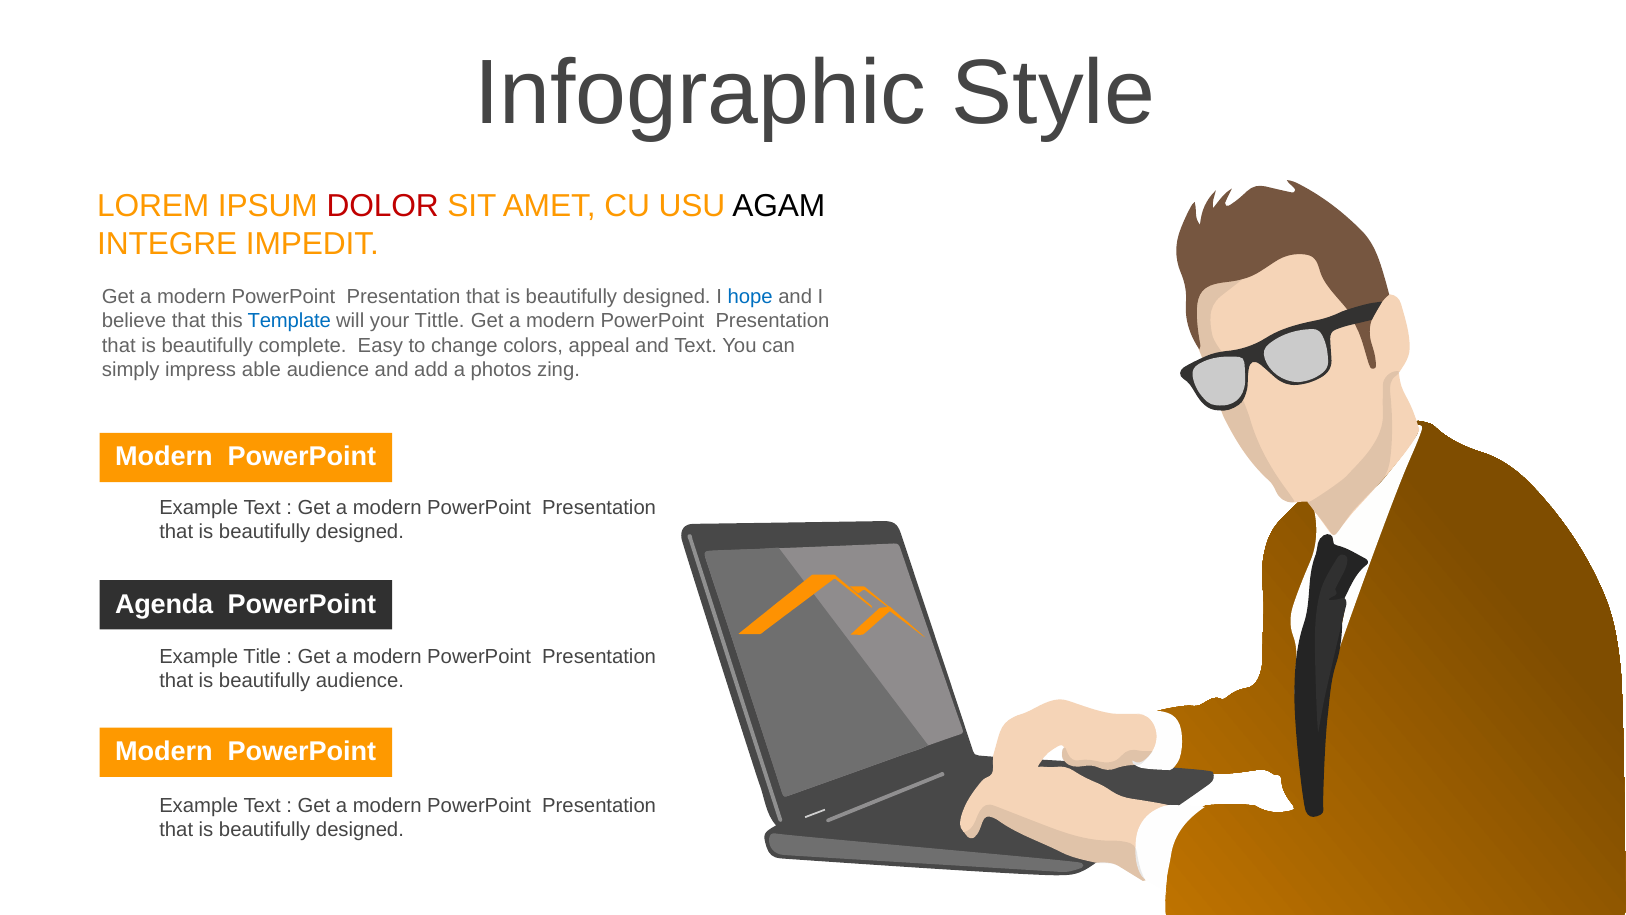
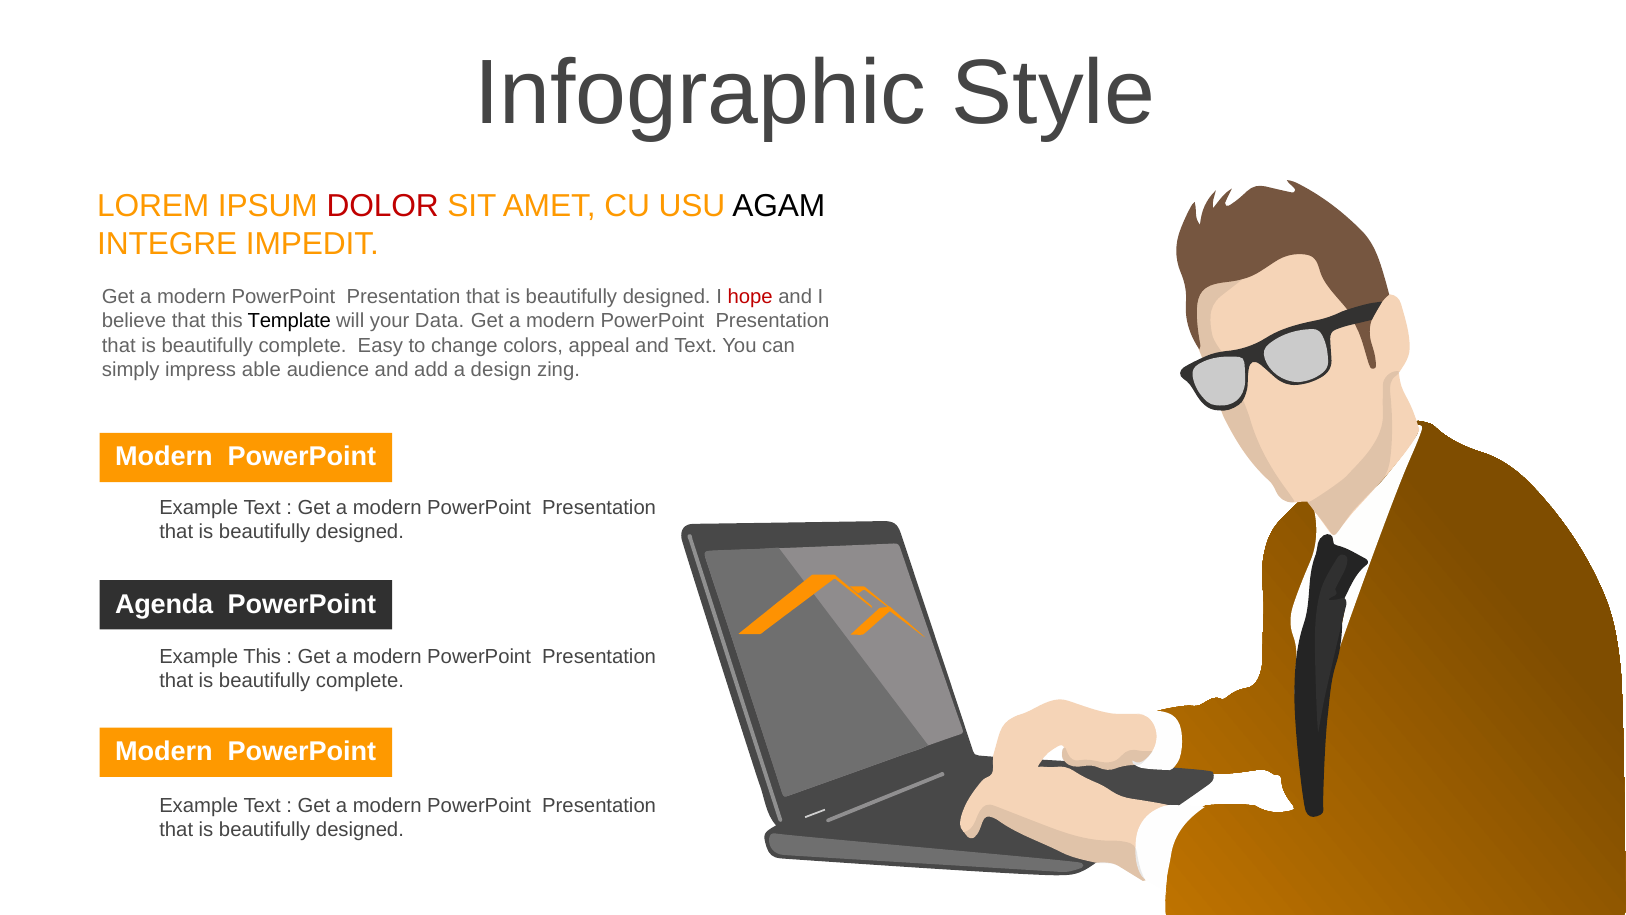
hope colour: blue -> red (750, 297)
Template colour: blue -> black (289, 321)
Tittle: Tittle -> Data (440, 321)
photos: photos -> design (501, 370)
Example Title: Title -> This (262, 656)
audience: audience -> complete (360, 681)
